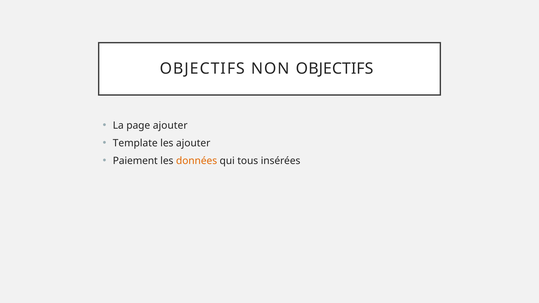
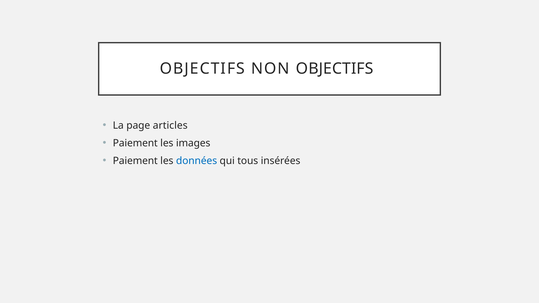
page ajouter: ajouter -> articles (170, 125)
Template: Template -> Paiement (135, 143)
les ajouter: ajouter -> images (193, 143)
données colour: orange -> blue (197, 161)
